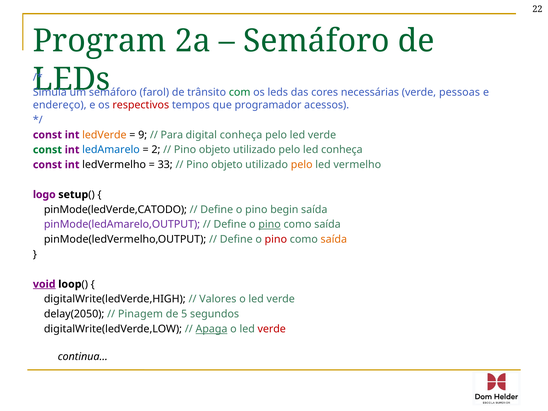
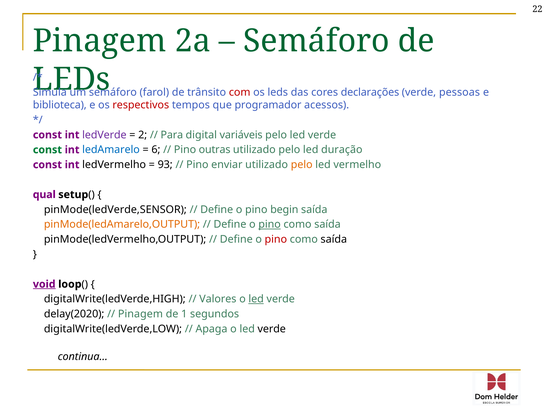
Program: Program -> Pinagem (100, 41)
com colour: green -> red (240, 92)
necessárias: necessárias -> declarações (370, 92)
endereço: endereço -> biblioteca (60, 105)
ledVerde colour: orange -> purple (104, 135)
9: 9 -> 2 (143, 135)
digital conheça: conheça -> variáveis (241, 135)
2: 2 -> 6 (156, 150)
objeto: objeto -> outras (215, 150)
led conheça: conheça -> duração (342, 150)
33: 33 -> 93 (165, 165)
objeto: objeto -> enviar (227, 165)
logo: logo -> qual (44, 195)
pinMode(ledVerde,CATODO: pinMode(ledVerde,CATODO -> pinMode(ledVerde,SENSOR (115, 210)
pinMode(ledAmarelo,OUTPUT colour: purple -> orange (122, 224)
saída colour: orange -> black (334, 239)
led underline: none -> present (256, 299)
delay(2050: delay(2050 -> delay(2020 (74, 314)
5: 5 -> 1 (184, 314)
Apaga underline: present -> none (211, 329)
verde colour: red -> black (272, 329)
